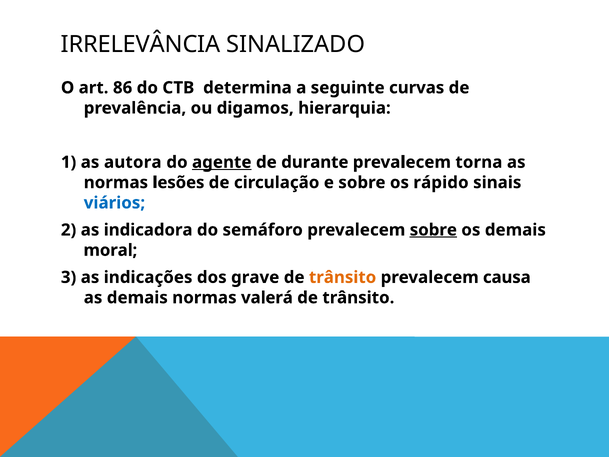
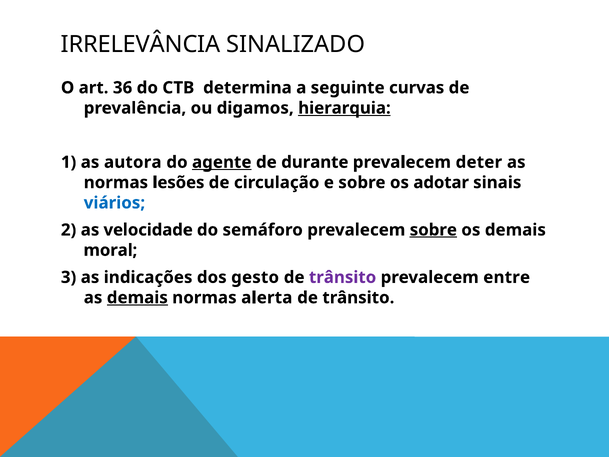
86: 86 -> 36 (123, 88)
hierarquia underline: none -> present (344, 108)
torna: torna -> deter (479, 162)
rápido: rápido -> adotar (441, 182)
indicadora: indicadora -> velocidade (148, 230)
grave: grave -> gesto (255, 277)
trânsito colour: orange -> purple (343, 277)
causa: causa -> entre (507, 277)
demais underline: none -> present (137, 297)
valerá: valerá -> alerta (267, 297)
